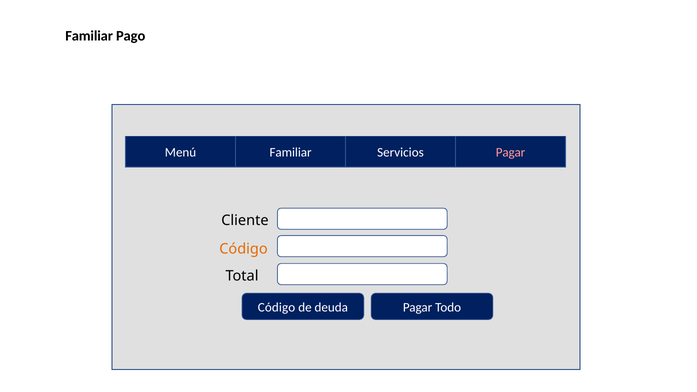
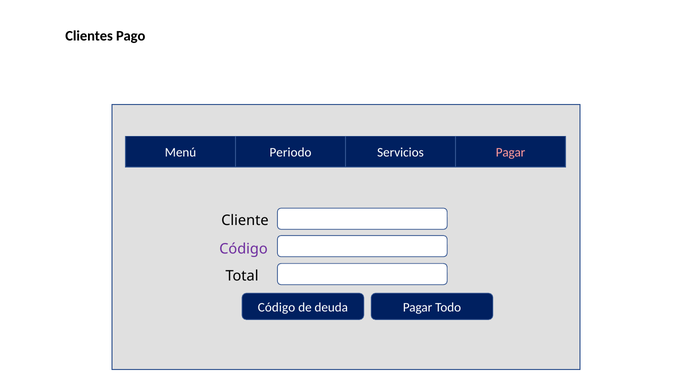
Familiar: Familiar -> Clientes (89, 36)
Familiar: Familiar -> Periodo (291, 152)
Código colour: orange -> purple (243, 249)
